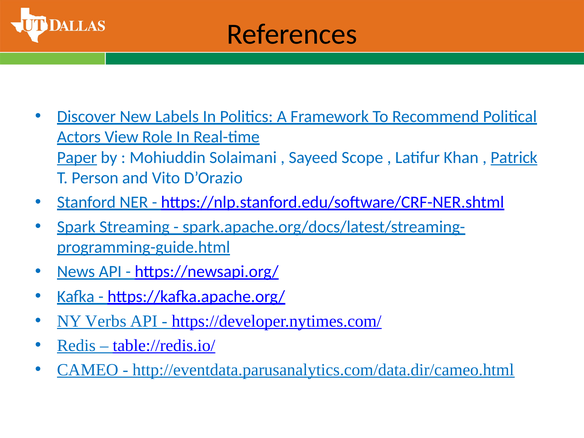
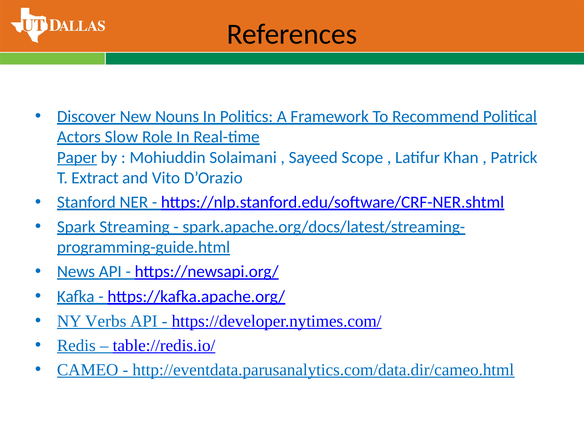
Labels: Labels -> Nouns (177, 117)
View: View -> Slow (121, 137)
Patrick underline: present -> none (514, 157)
Person: Person -> Extract (95, 178)
